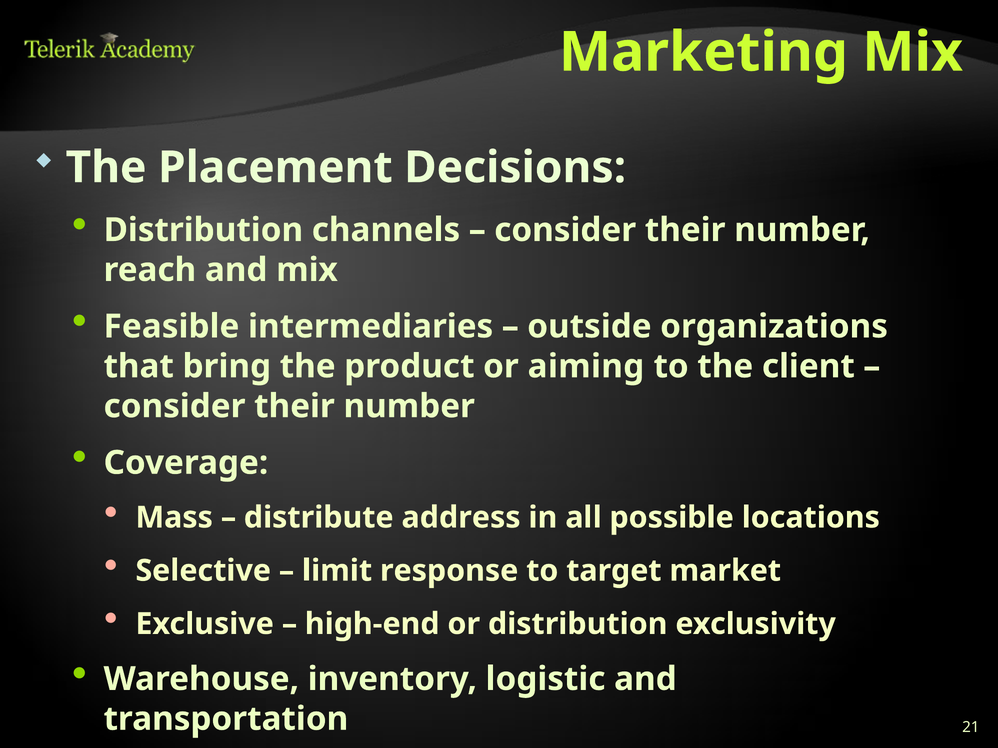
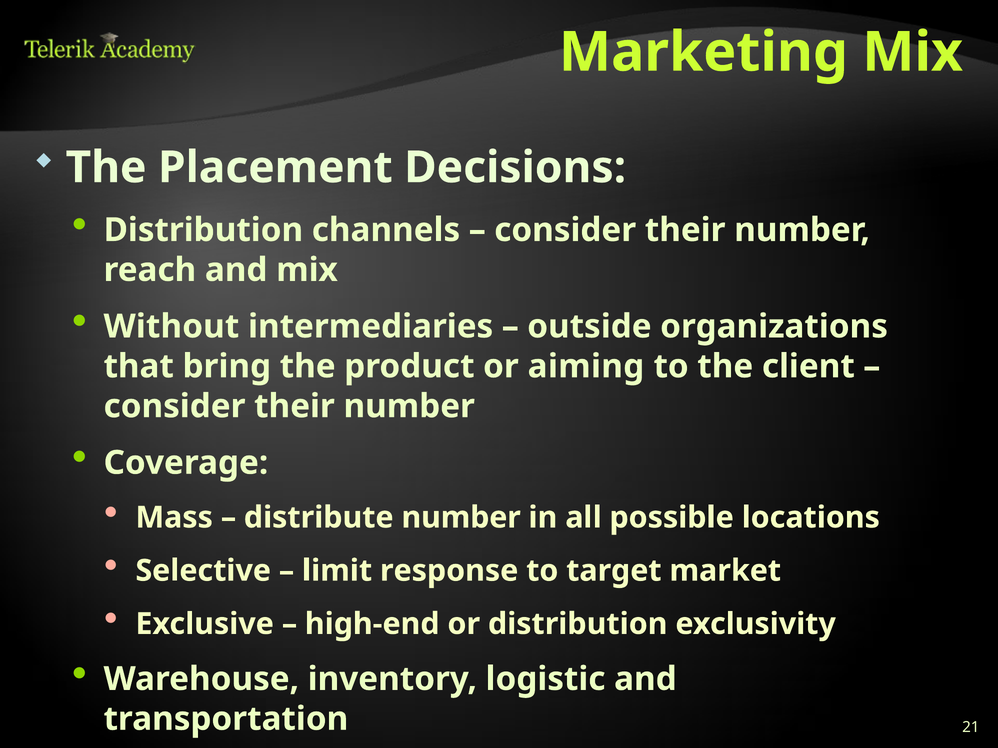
Feasible: Feasible -> Without (171, 327)
distribute address: address -> number (461, 518)
